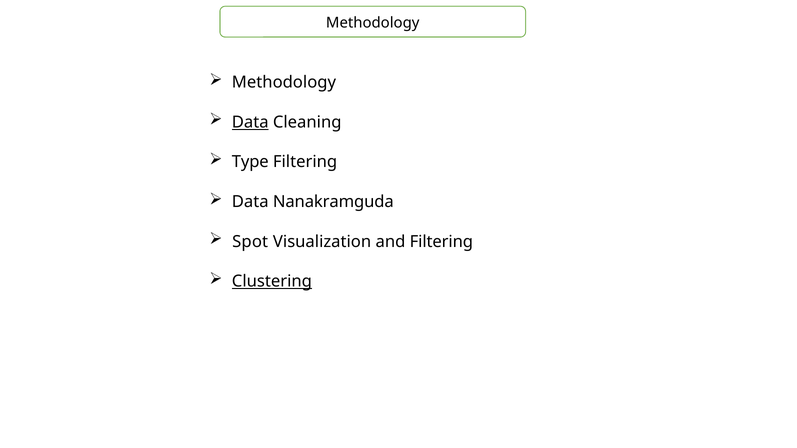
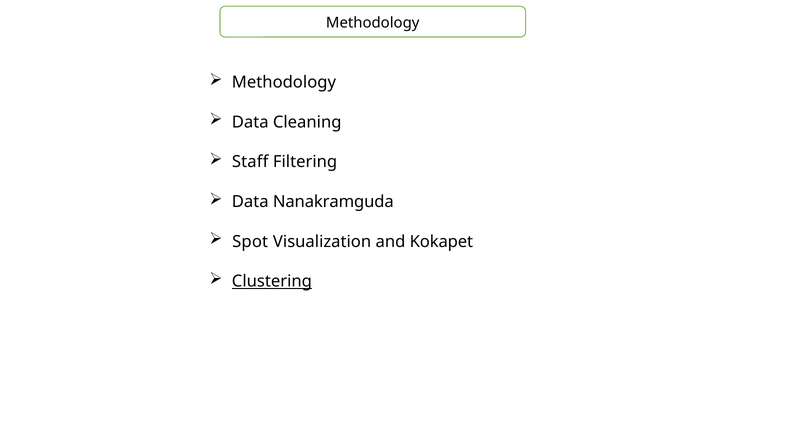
Data underline: present -> none (250, 122)
Type: Type -> Staff (250, 162)
and Filtering: Filtering -> Kokapet (441, 242)
